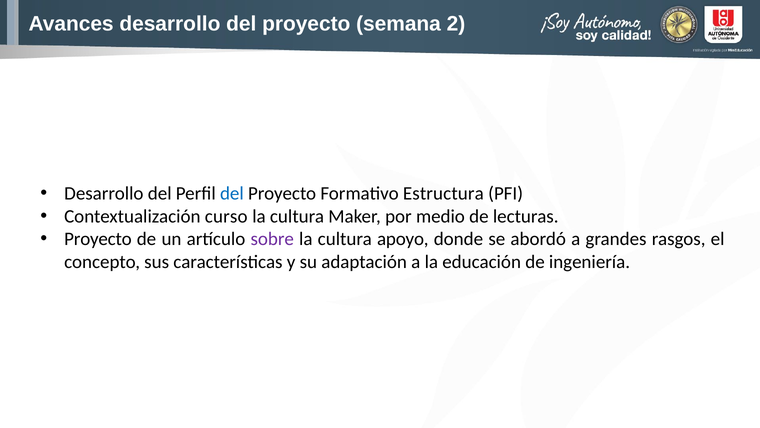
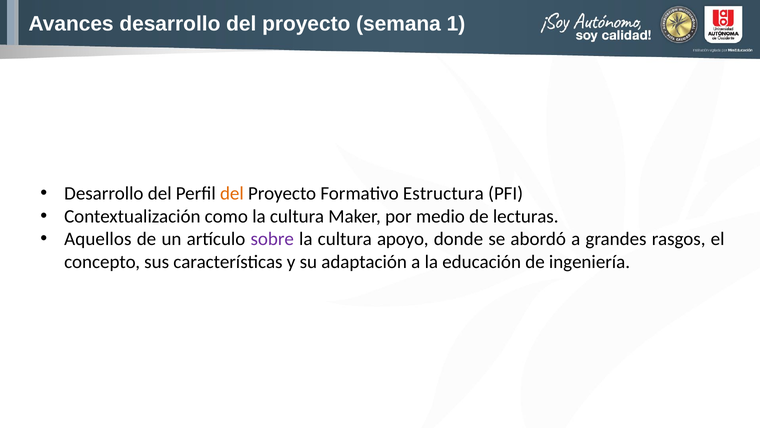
2: 2 -> 1 (456, 24)
del colour: blue -> orange (232, 193)
curso: curso -> como (226, 216)
Proyecto: Proyecto -> Aquellos (98, 239)
